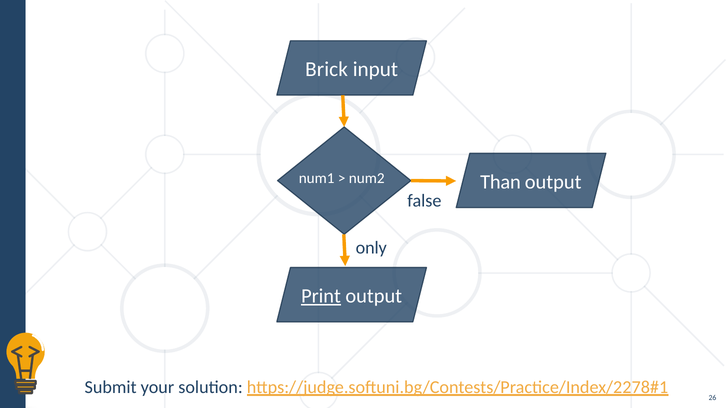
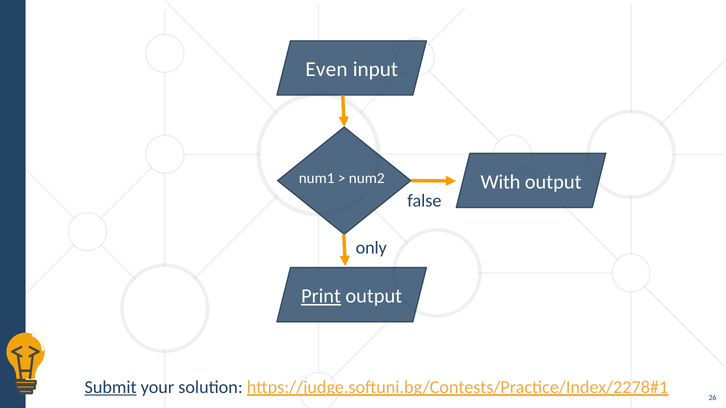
Brick: Brick -> Even (326, 69)
Than: Than -> With (500, 182)
Submit underline: none -> present (111, 388)
